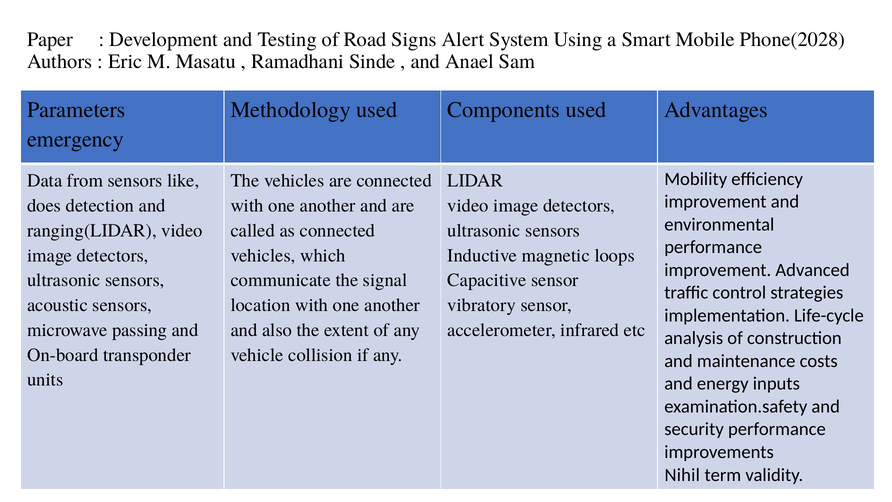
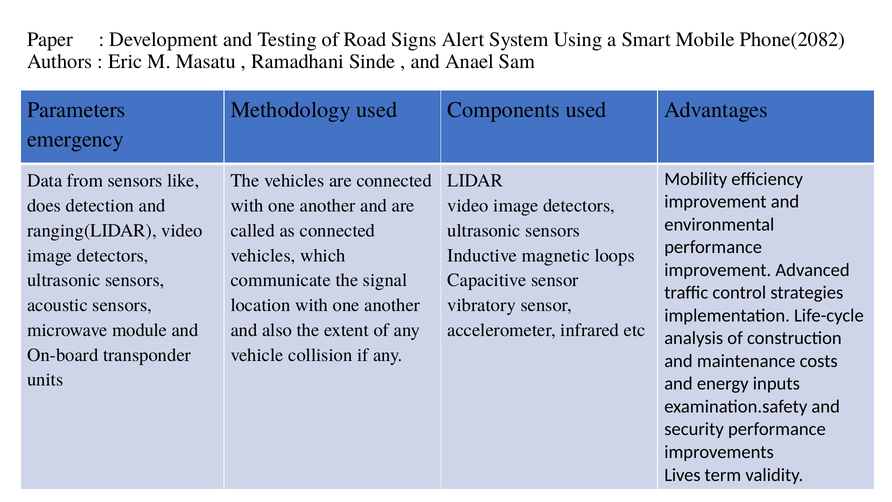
Phone(2028: Phone(2028 -> Phone(2082 (793, 40)
passing: passing -> module (140, 330)
Nihil: Nihil -> Lives (682, 475)
